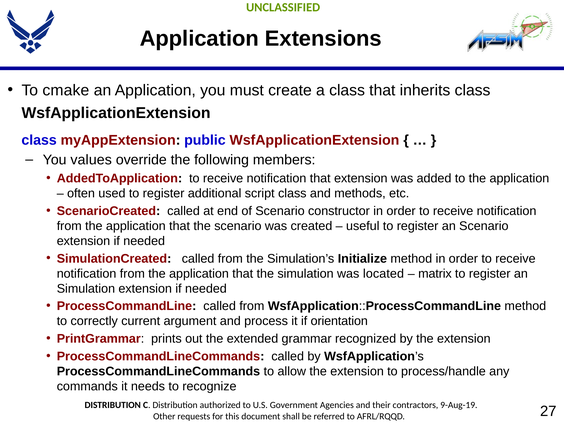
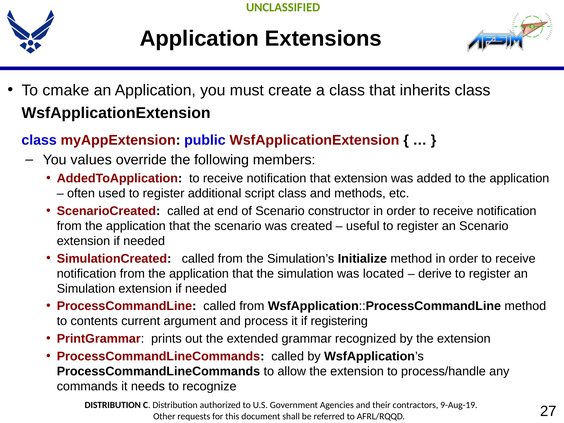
matrix: matrix -> derive (435, 274)
correctly: correctly -> contents (94, 321)
orientation: orientation -> registering (339, 321)
